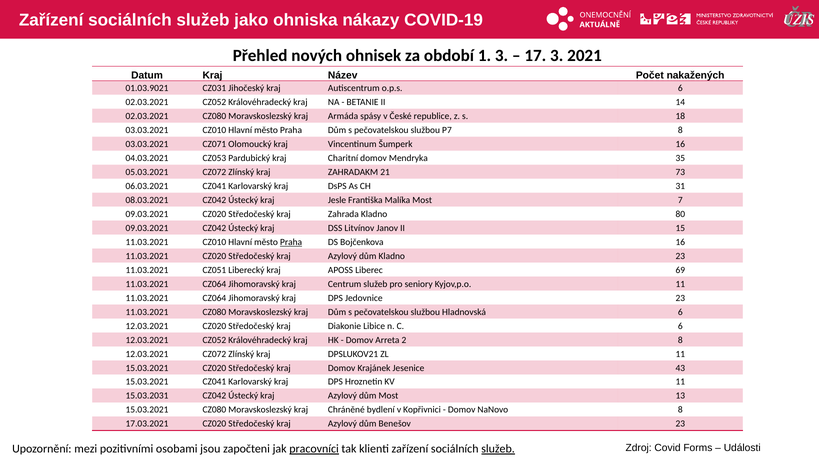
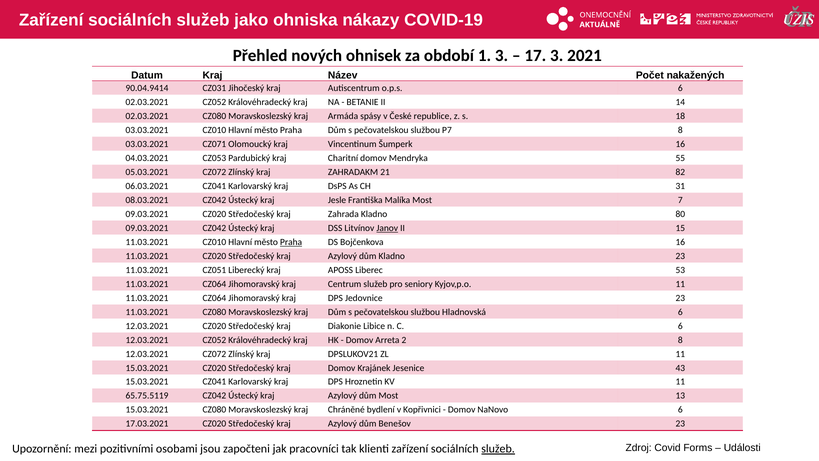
01.03.9021: 01.03.9021 -> 90.04.9414 (147, 88)
35: 35 -> 55 (680, 158)
73: 73 -> 82 (680, 172)
Janov underline: none -> present (387, 228)
69: 69 -> 53 (680, 270)
15.03.2031: 15.03.2031 -> 65.75.5119 (147, 396)
NaNovo 8: 8 -> 6 (680, 410)
pracovníci underline: present -> none (314, 449)
